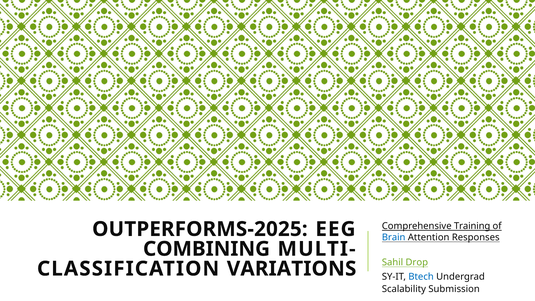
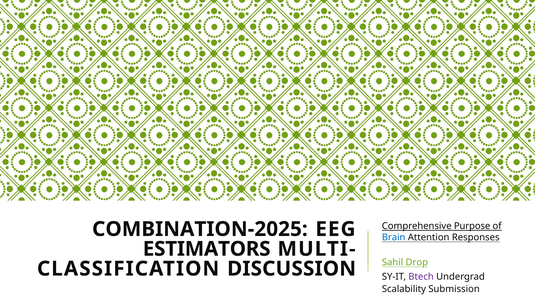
Training: Training -> Purpose (472, 226)
OUTPERFORMS-2025: OUTPERFORMS-2025 -> COMBINATION-2025 (200, 229)
COMBINING: COMBINING -> ESTIMATORS (207, 249)
VARIATIONS: VARIATIONS -> DISCUSSION (292, 269)
Btech colour: blue -> purple (421, 276)
